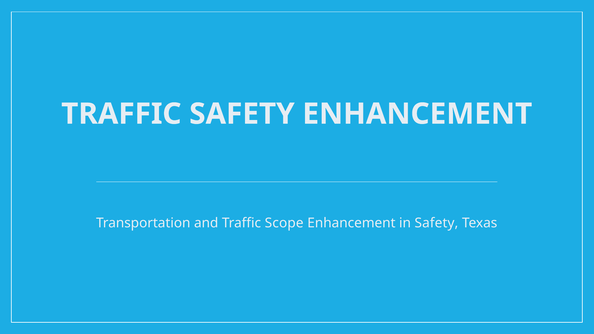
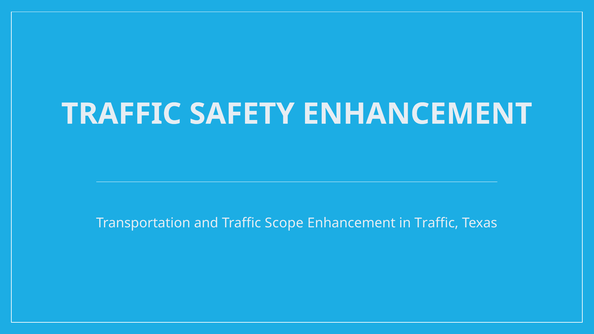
in Safety: Safety -> Traffic (436, 223)
